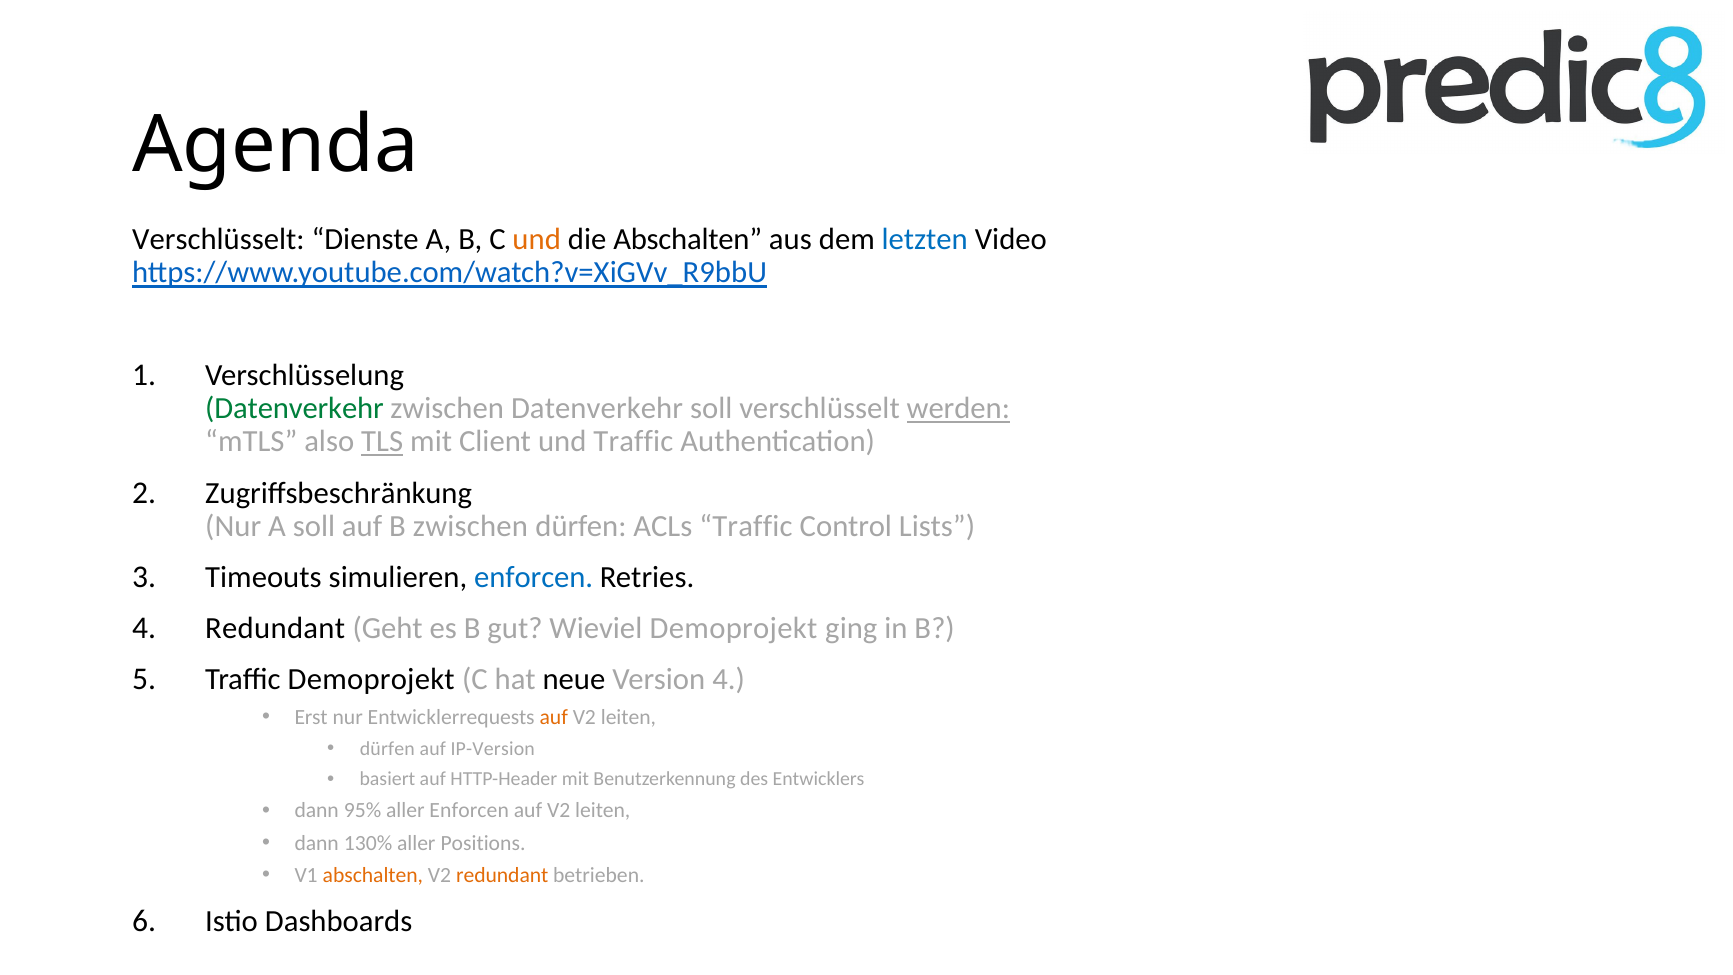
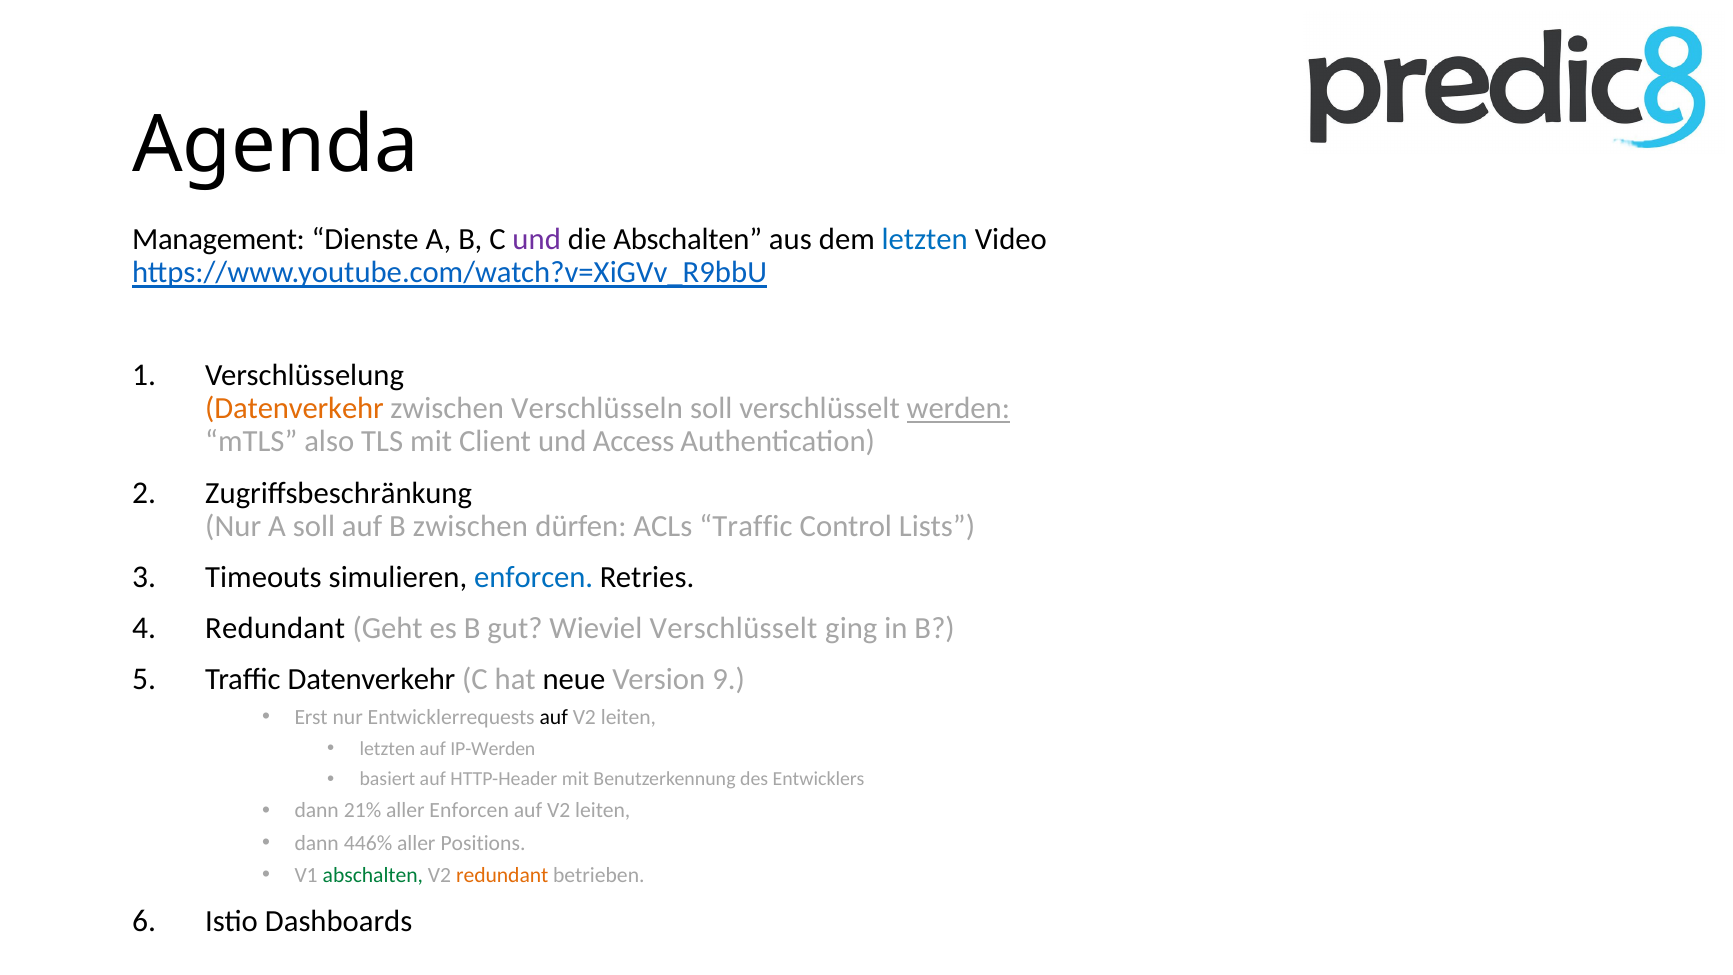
Verschlüsselt: Verschlüsselt -> Management (219, 239)
und colour: orange -> purple (537, 239)
Datenverkehr colour: green -> orange (295, 408)
zwischen Datenverkehr: Datenverkehr -> Verschlüsseln (597, 408)
TLS underline: present -> none (382, 442)
und Traffic: Traffic -> Access (634, 442)
Wieviel Demoprojekt: Demoprojekt -> Verschlüsselt (734, 628)
Traffic Demoprojekt: Demoprojekt -> Datenverkehr (372, 680)
Version 4: 4 -> 9 (729, 680)
auf colour: orange -> black (554, 717)
dürfen: dürfen -> letzten (387, 749)
IP-Version: IP-Version -> IP-Werden (493, 749)
95%: 95% -> 21% (363, 810)
130%: 130% -> 446% (368, 843)
abschalten colour: orange -> green (373, 875)
